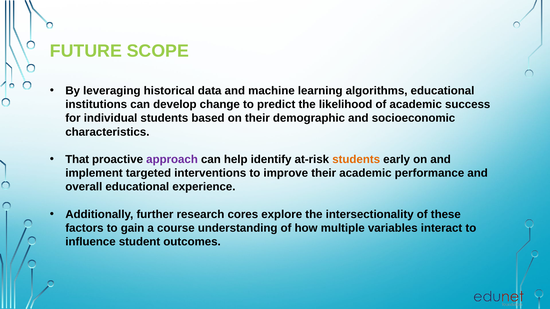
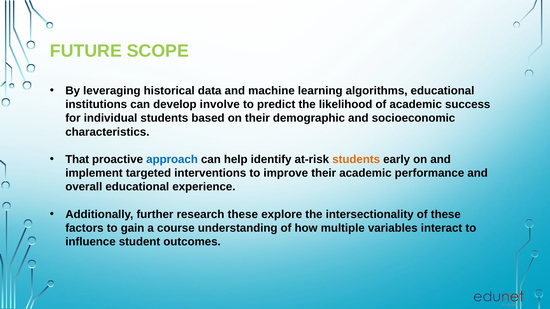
change: change -> involve (220, 105)
approach colour: purple -> blue (172, 160)
research cores: cores -> these (243, 215)
